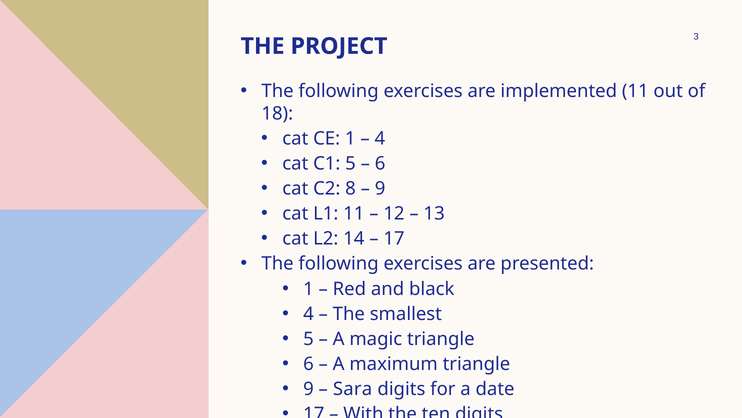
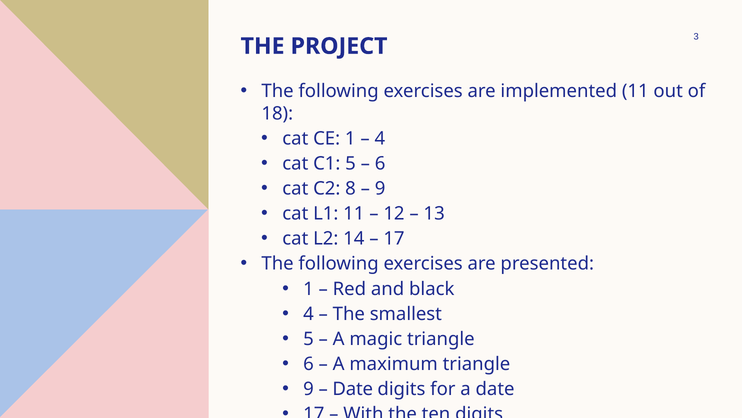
Sara: Sara -> Date (353, 389)
